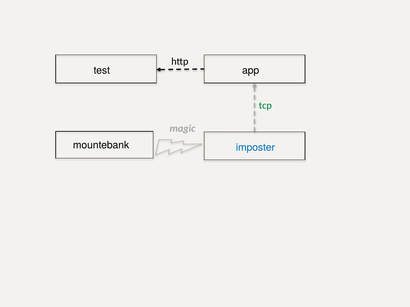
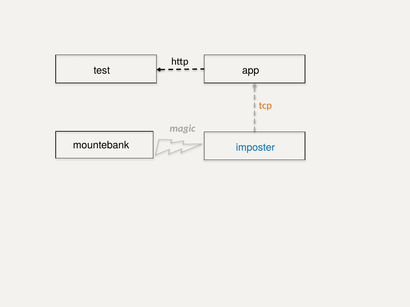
tcp colour: green -> orange (265, 105)
